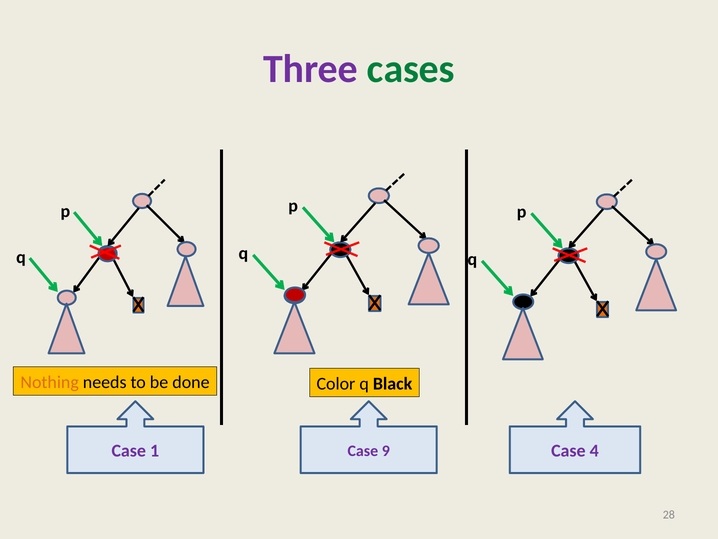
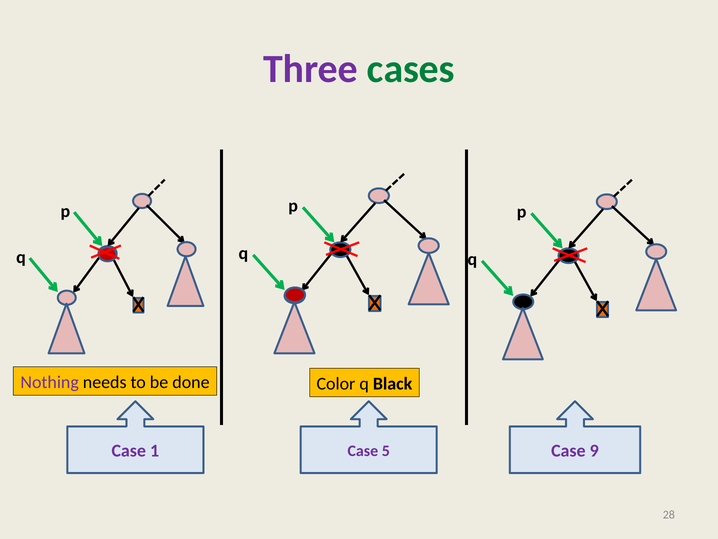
Nothing colour: orange -> purple (50, 382)
4: 4 -> 9 (594, 451)
9: 9 -> 5 (386, 450)
